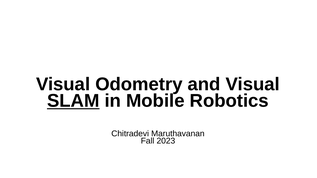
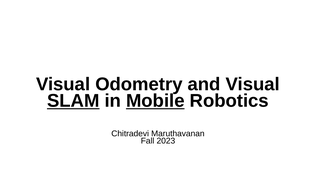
Mobile underline: none -> present (155, 101)
